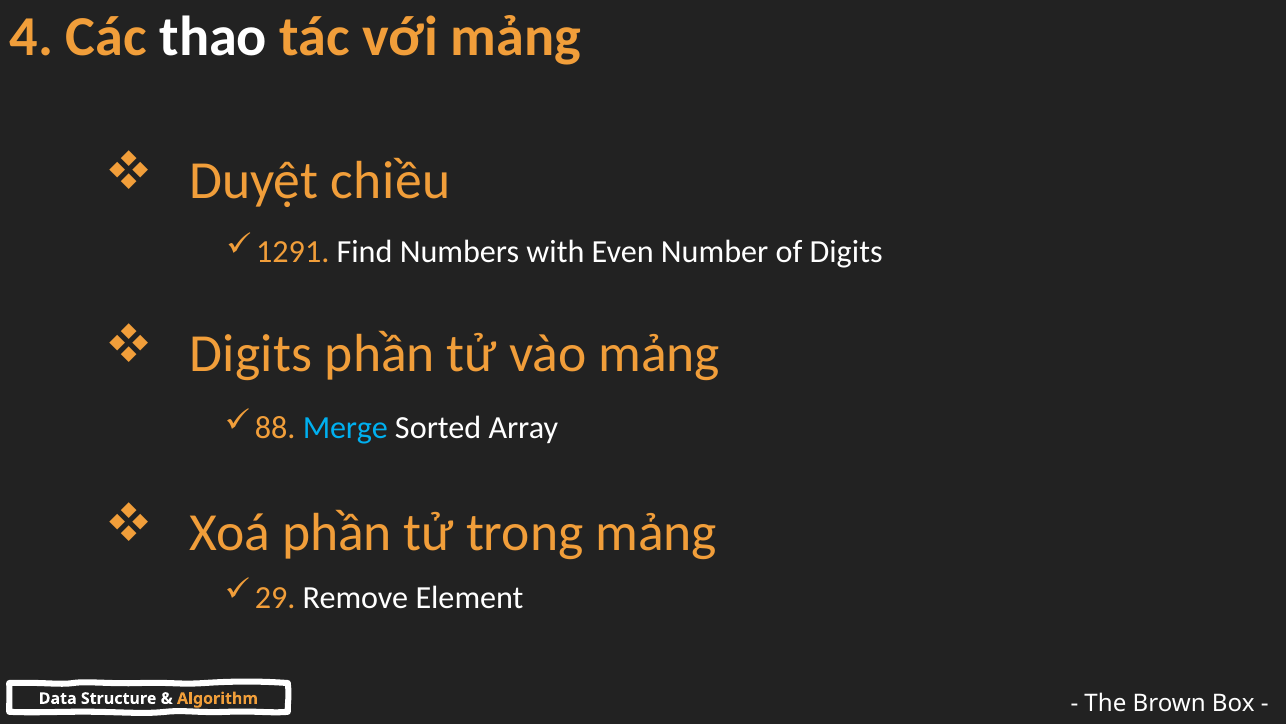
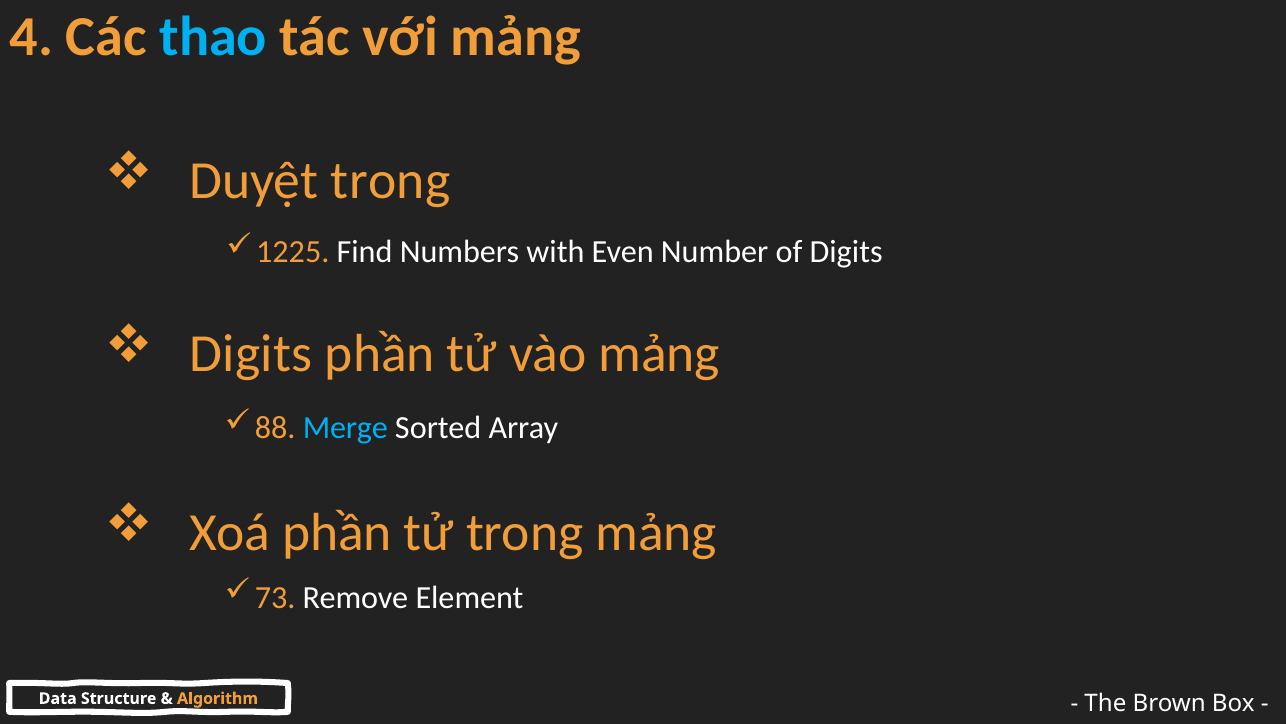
thao colour: white -> light blue (213, 37)
Duyệt chiều: chiều -> trong (391, 180)
1291: 1291 -> 1225 (293, 252)
29: 29 -> 73 (275, 597)
